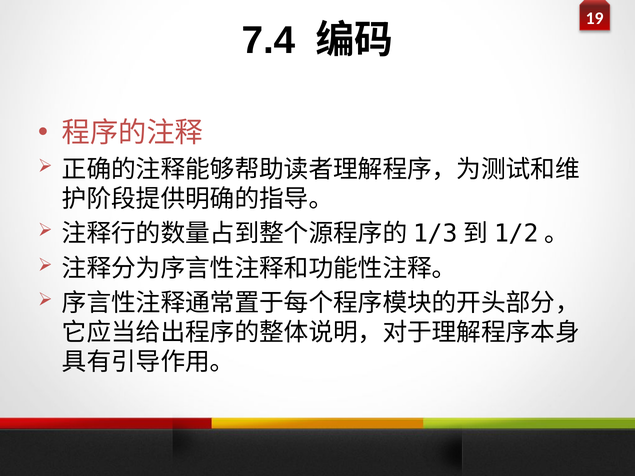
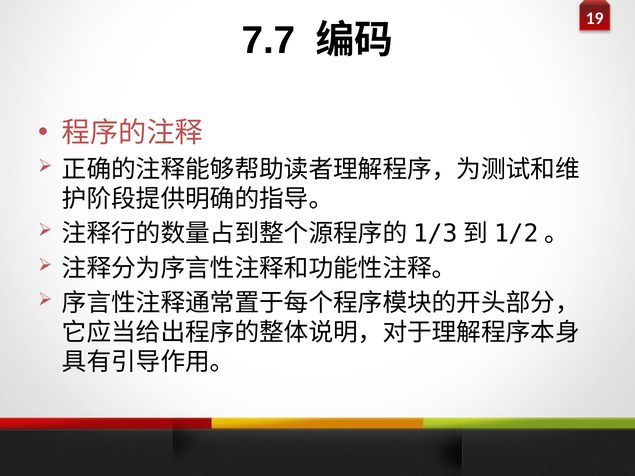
7.4: 7.4 -> 7.7 (269, 41)
